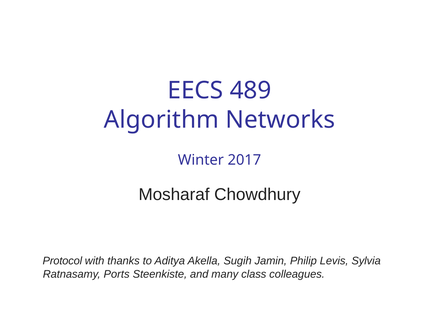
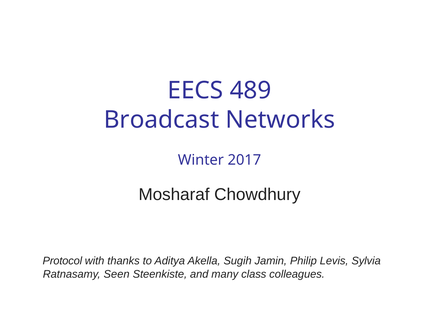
Algorithm: Algorithm -> Broadcast (161, 120)
Ports: Ports -> Seen (117, 274)
